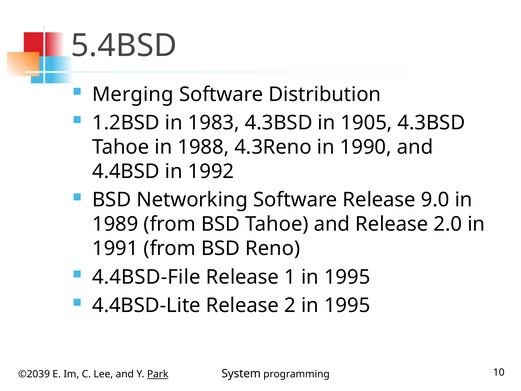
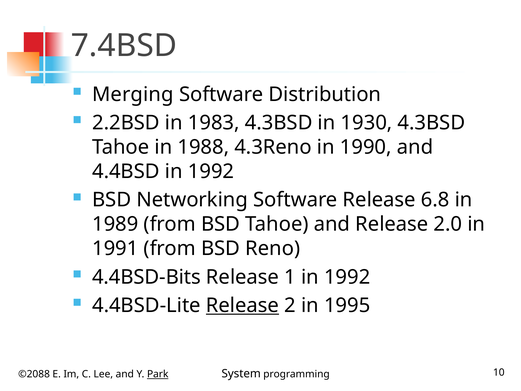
5.4BSD: 5.4BSD -> 7.4BSD (124, 46)
1.2BSD: 1.2BSD -> 2.2BSD (126, 123)
1905: 1905 -> 1930 (367, 123)
9.0: 9.0 -> 6.8 (435, 200)
4.4BSD-File: 4.4BSD-File -> 4.4BSD-Bits (146, 277)
1 in 1995: 1995 -> 1992 (347, 277)
Release underline: none -> present (242, 305)
©2039: ©2039 -> ©2088 (34, 374)
